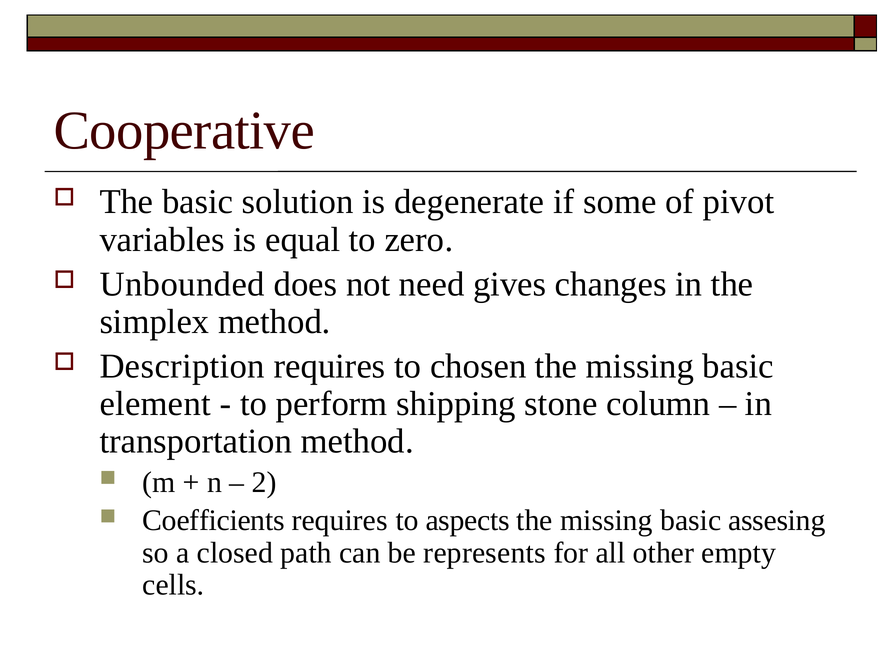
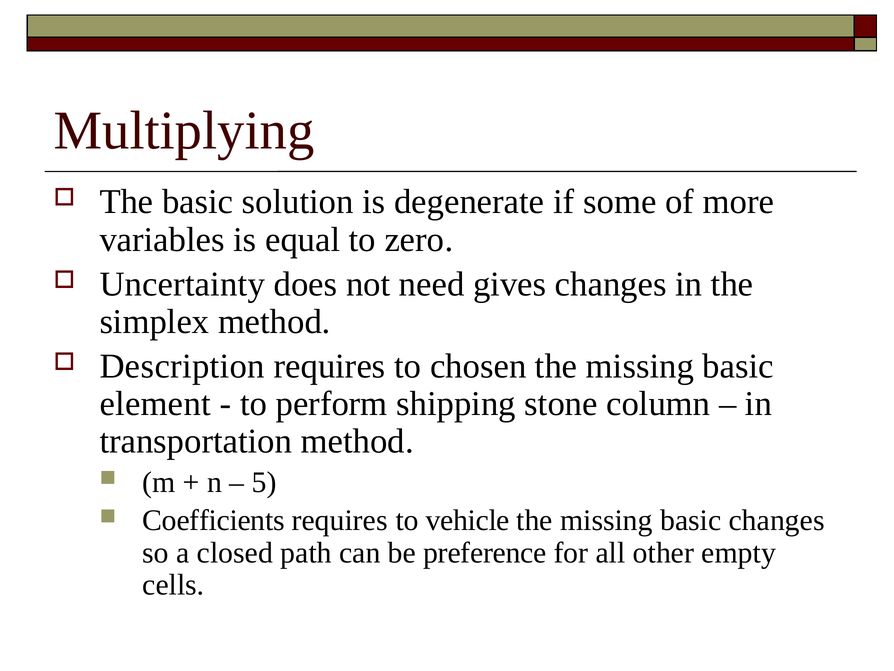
Cooperative: Cooperative -> Multiplying (184, 130)
pivot: pivot -> more (739, 202)
Unbounded: Unbounded -> Uncertainty (182, 284)
2: 2 -> 5 (264, 482)
aspects: aspects -> vehicle (468, 520)
basic assesing: assesing -> changes (777, 520)
represents: represents -> preference (485, 552)
